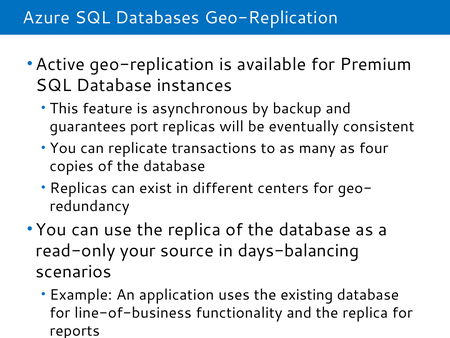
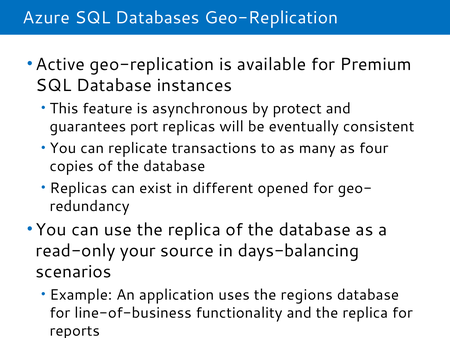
backup: backup -> protect (297, 108)
centers: centers -> opened (283, 188)
existing: existing -> regions (307, 294)
